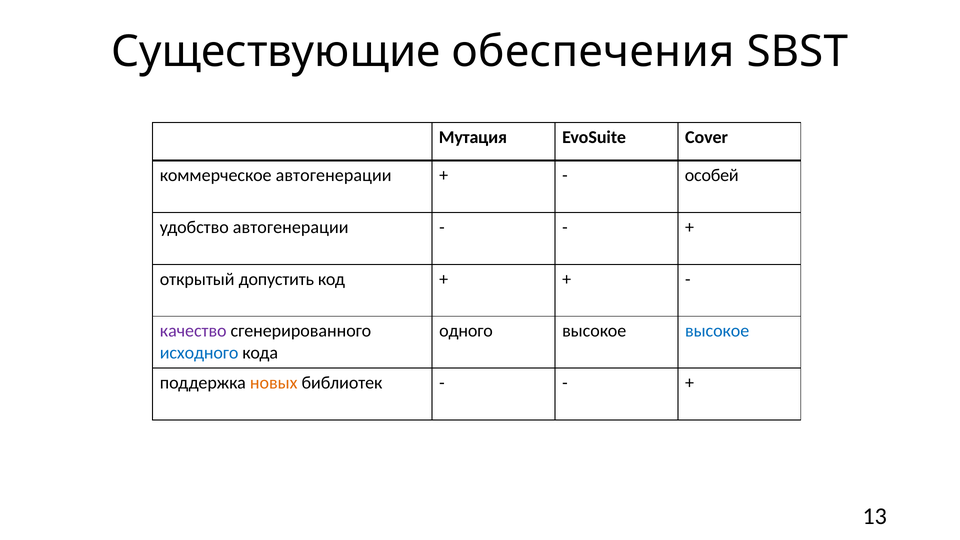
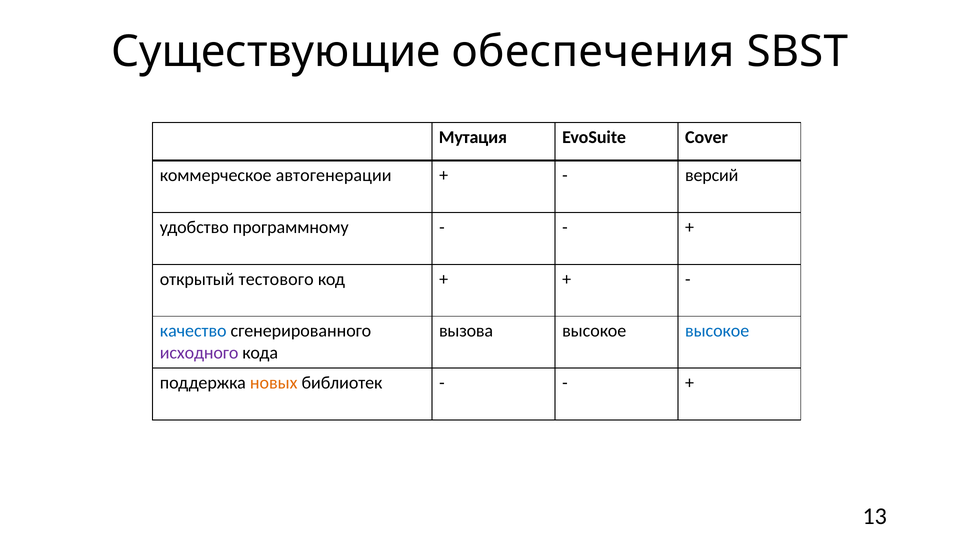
особей: особей -> версий (712, 175)
удобство автогенерации: автогенерации -> программному (291, 227)
допустить: допустить -> тестового (276, 279)
качество colour: purple -> blue (193, 331)
одного: одного -> вызова (466, 331)
исходного colour: blue -> purple (199, 353)
